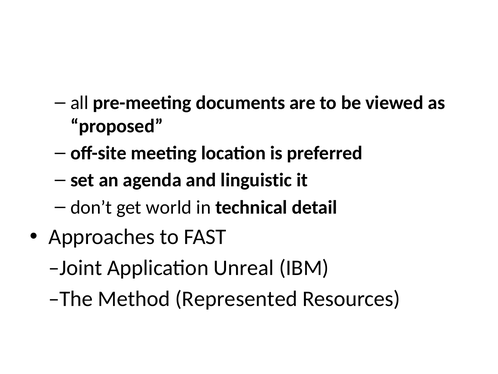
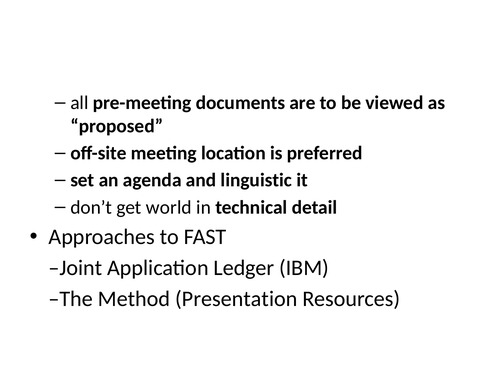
Unreal: Unreal -> Ledger (244, 268)
Represented: Represented -> Presentation (236, 299)
